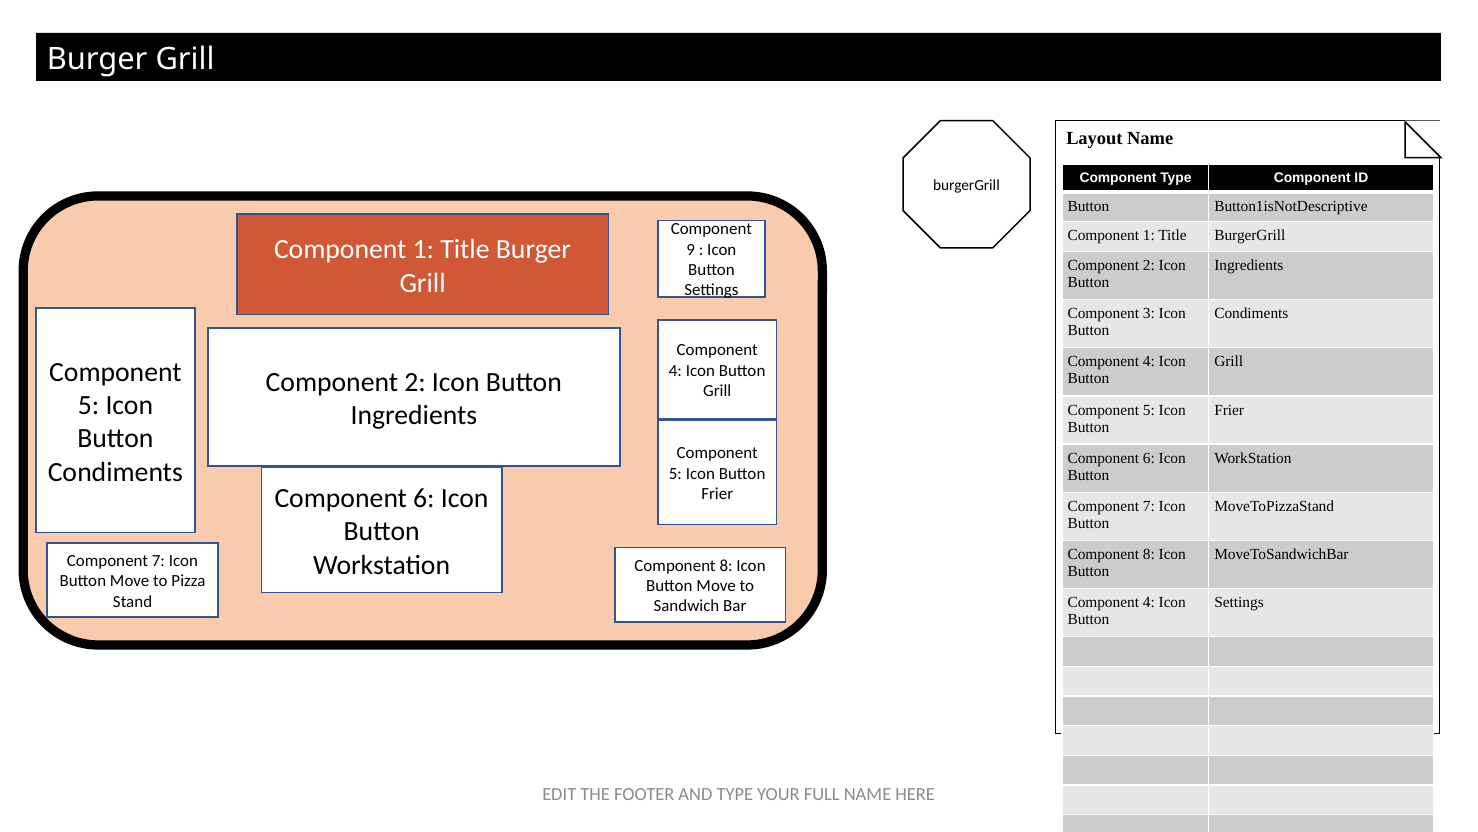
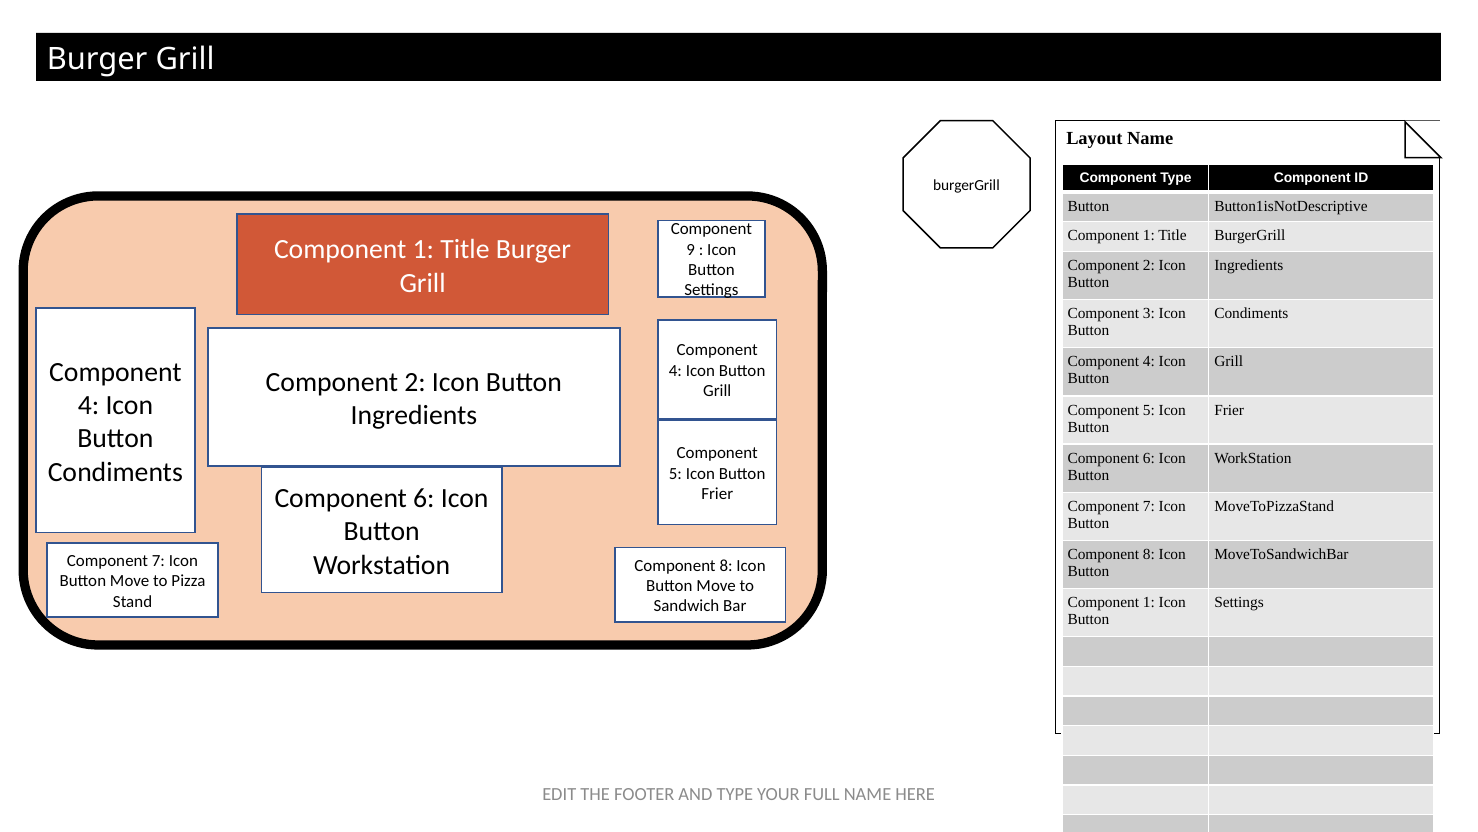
5: 5 -> 4 (89, 405)
4: 4 -> 1 (1149, 602)
